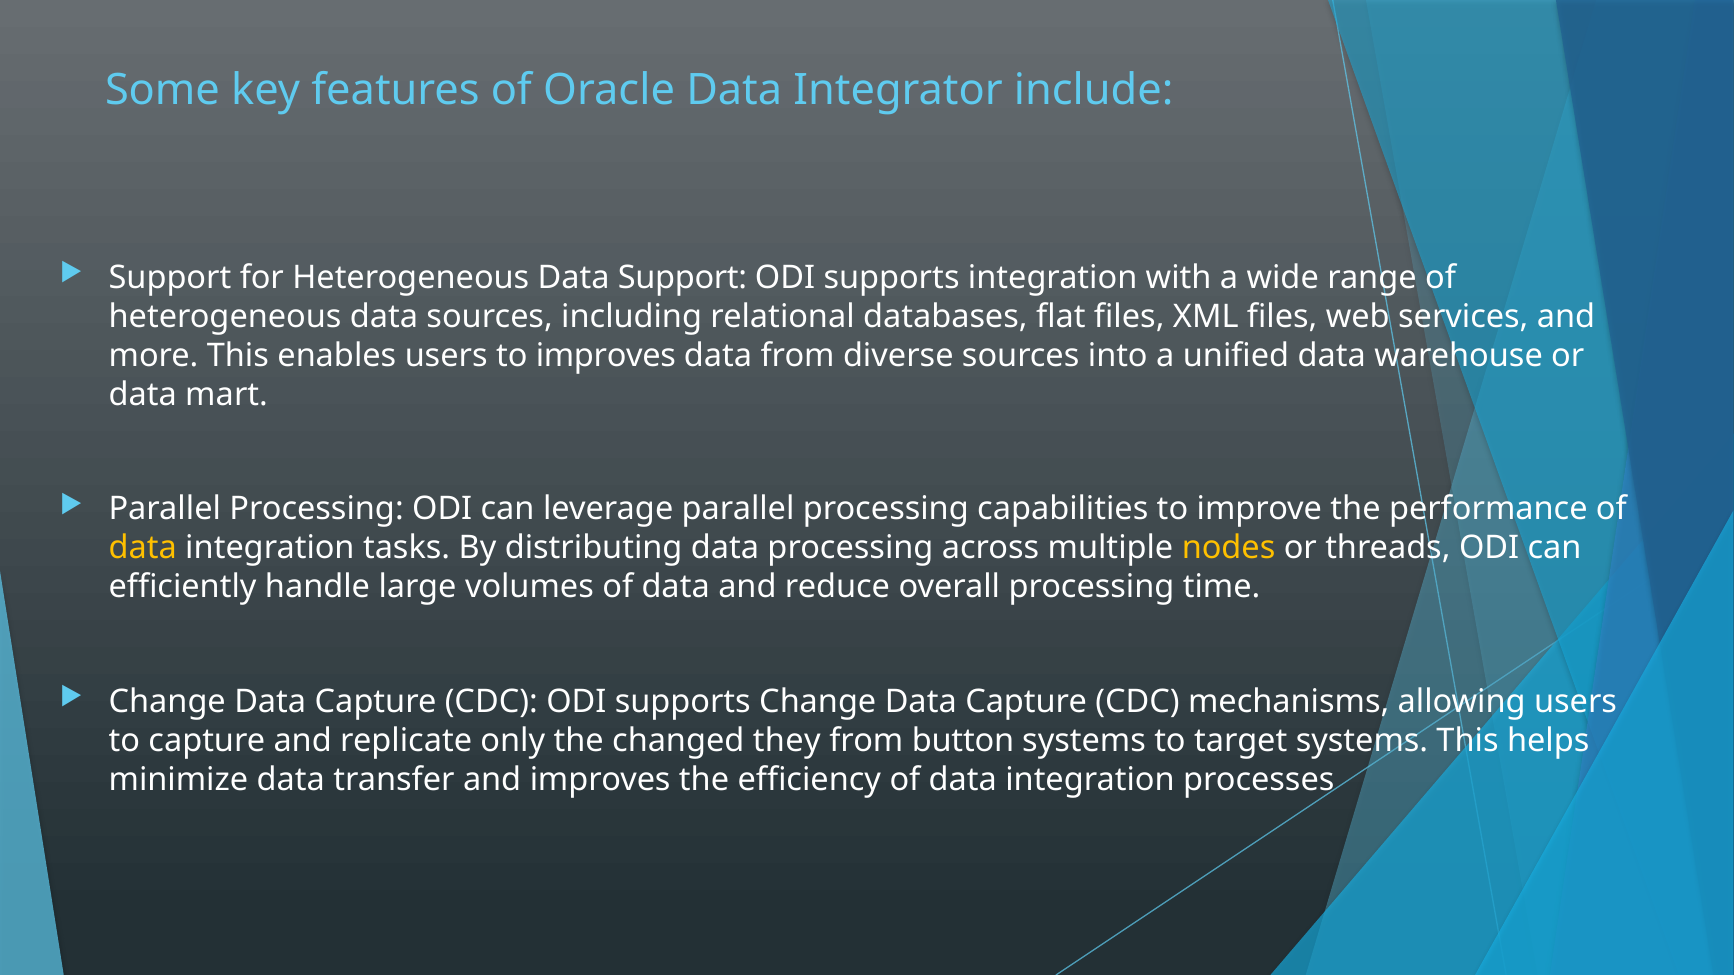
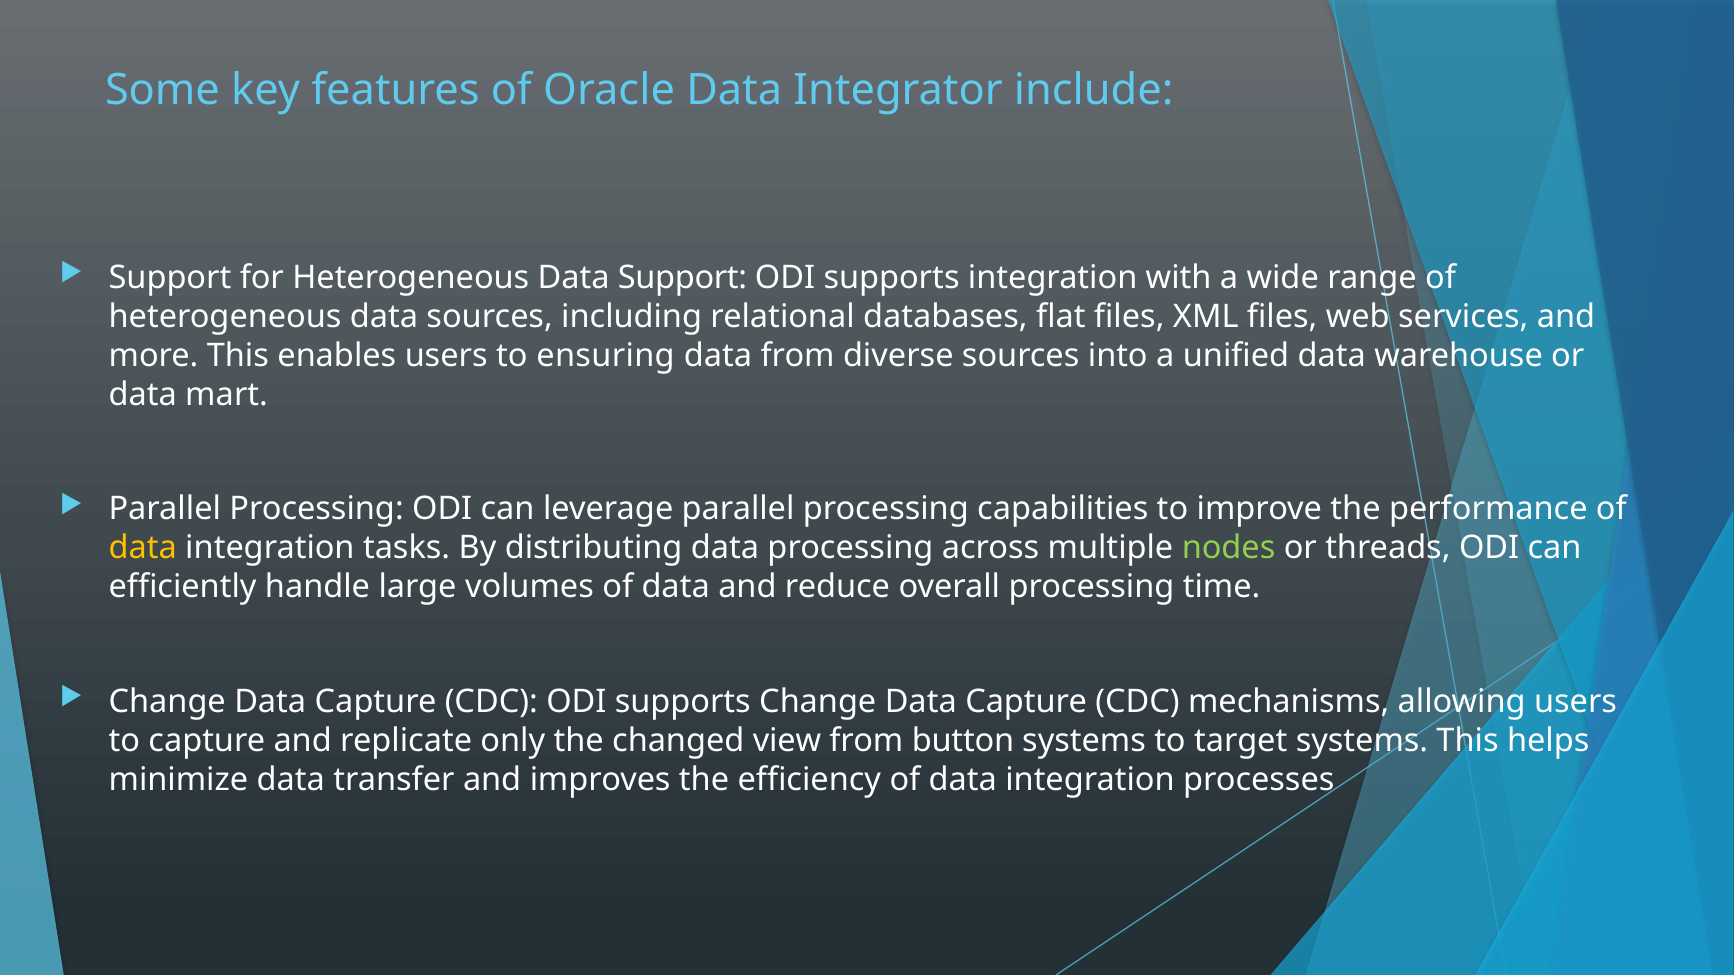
to improves: improves -> ensuring (606, 356)
nodes colour: yellow -> light green (1229, 548)
they: they -> view (787, 741)
